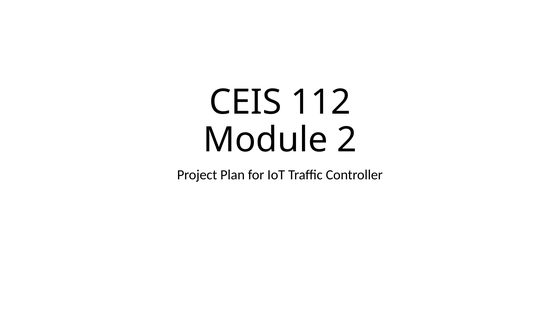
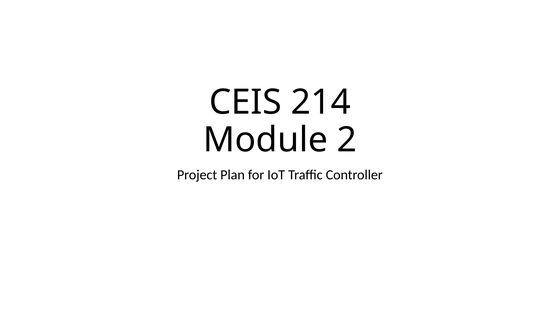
112: 112 -> 214 (321, 102)
